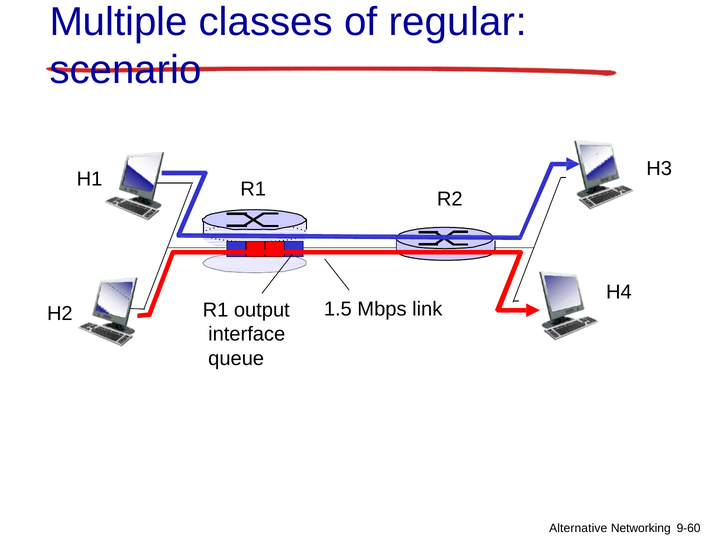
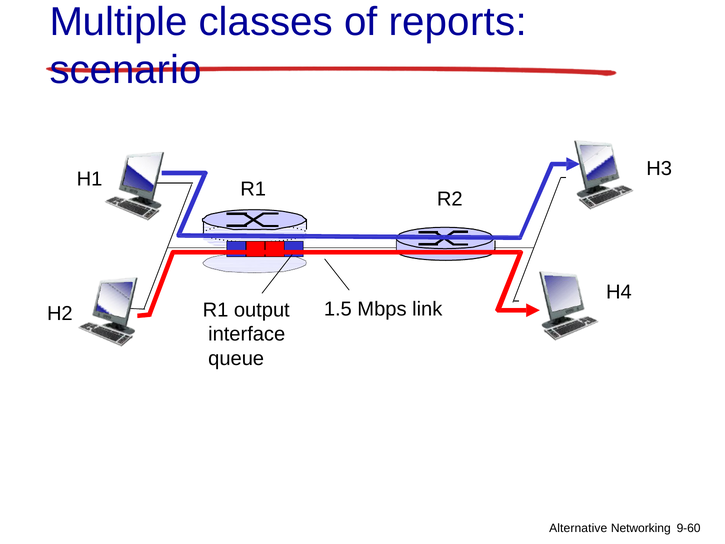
regular: regular -> reports (458, 22)
